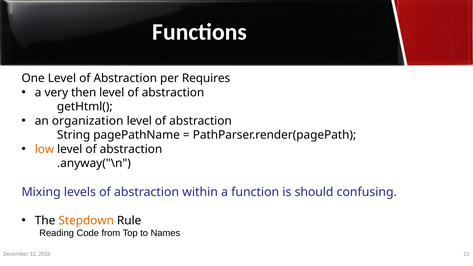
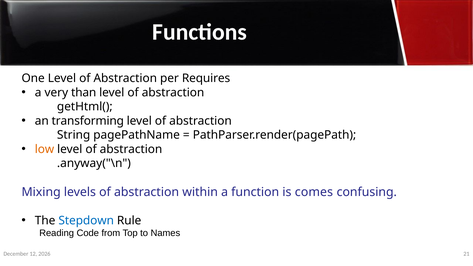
then: then -> than (84, 92)
organization: organization -> transforming (88, 121)
should: should -> comes (314, 192)
Stepdown colour: orange -> blue (86, 221)
